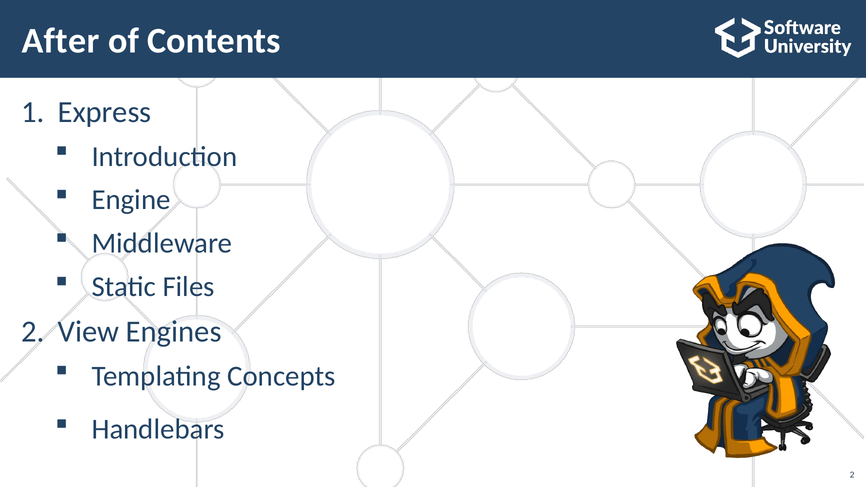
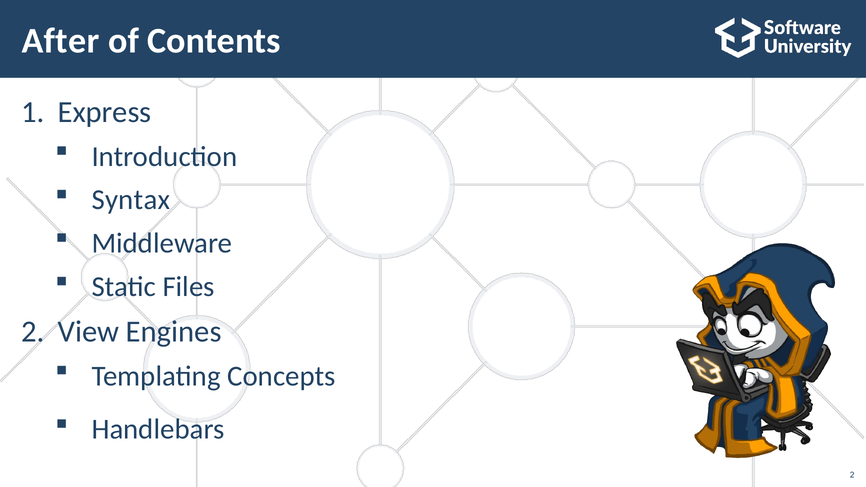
Engine: Engine -> Syntax (131, 200)
